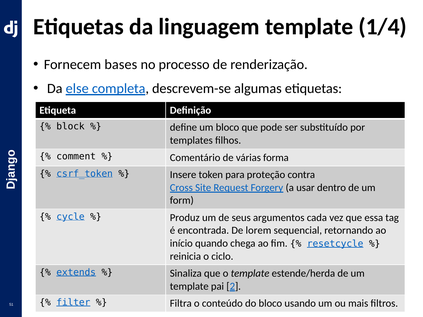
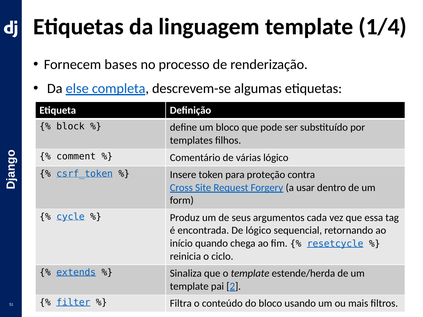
várias forma: forma -> lógico (276, 158)
De lorem: lorem -> lógico (258, 231)
